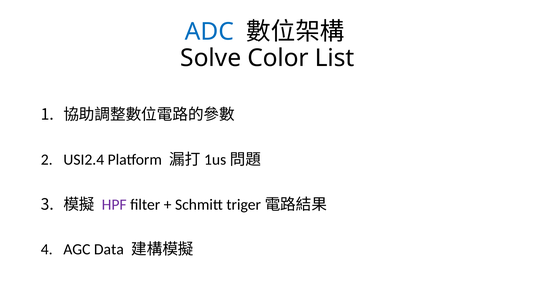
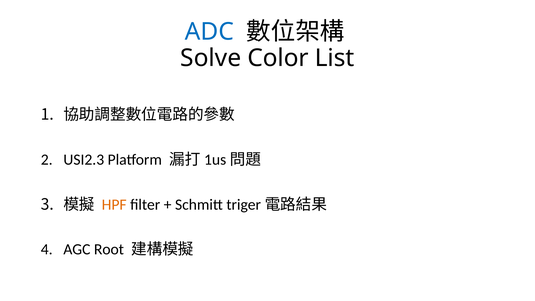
USI2.4: USI2.4 -> USI2.3 (84, 160)
HPF colour: purple -> orange (114, 204)
Data: Data -> Root (109, 249)
